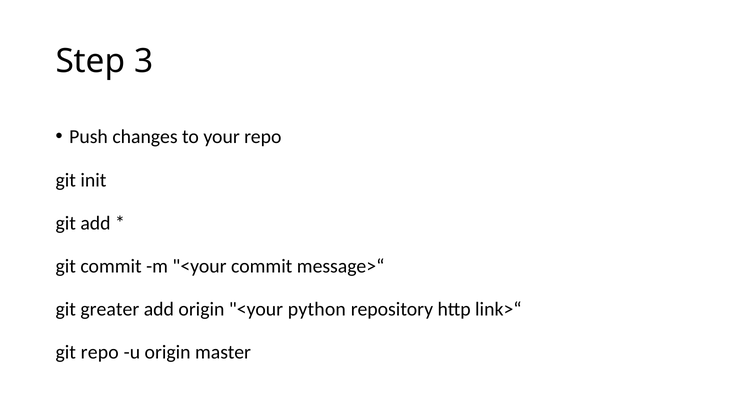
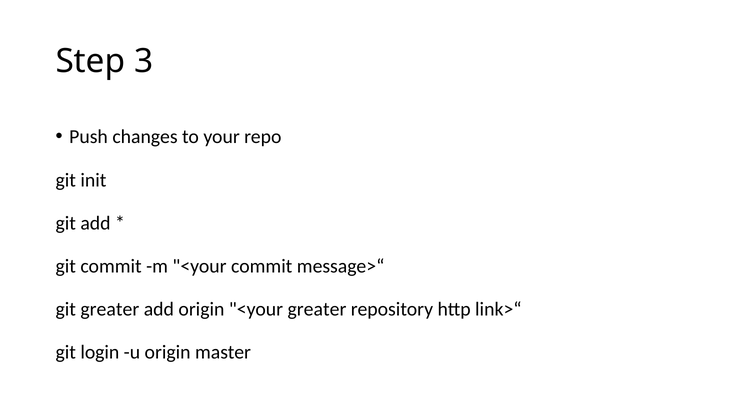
<your python: python -> greater (317, 309)
git repo: repo -> login (100, 353)
